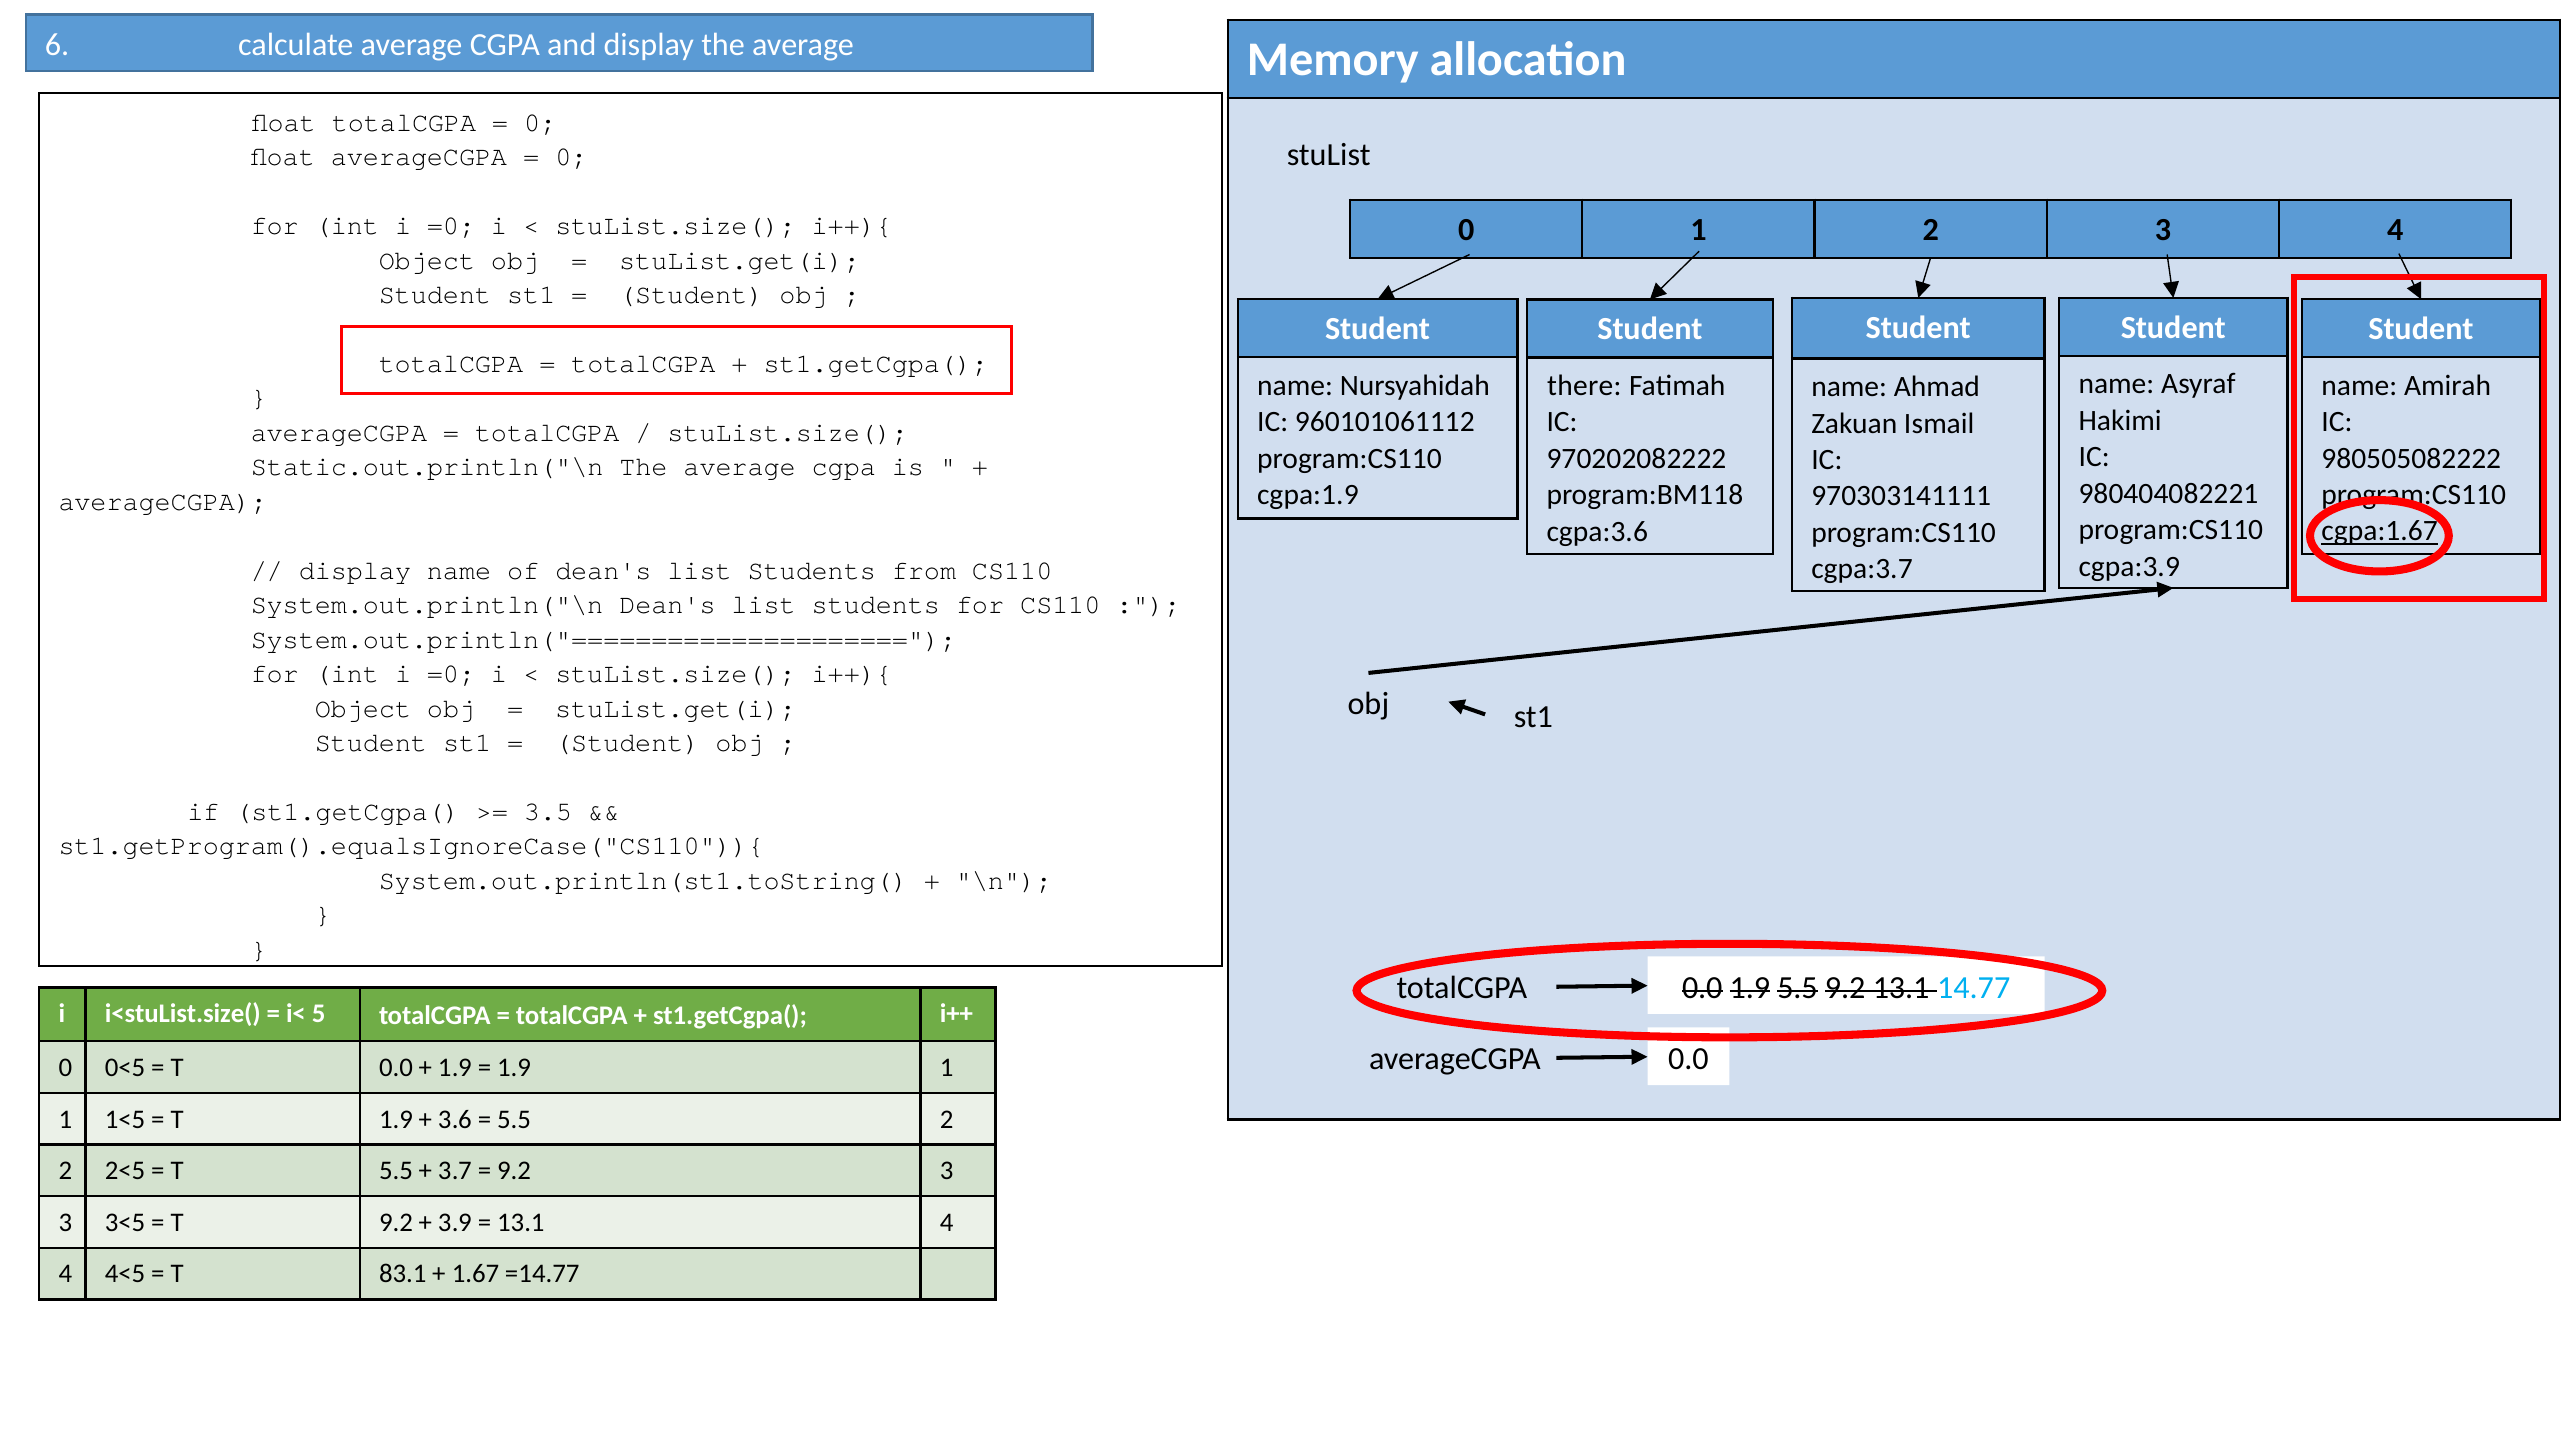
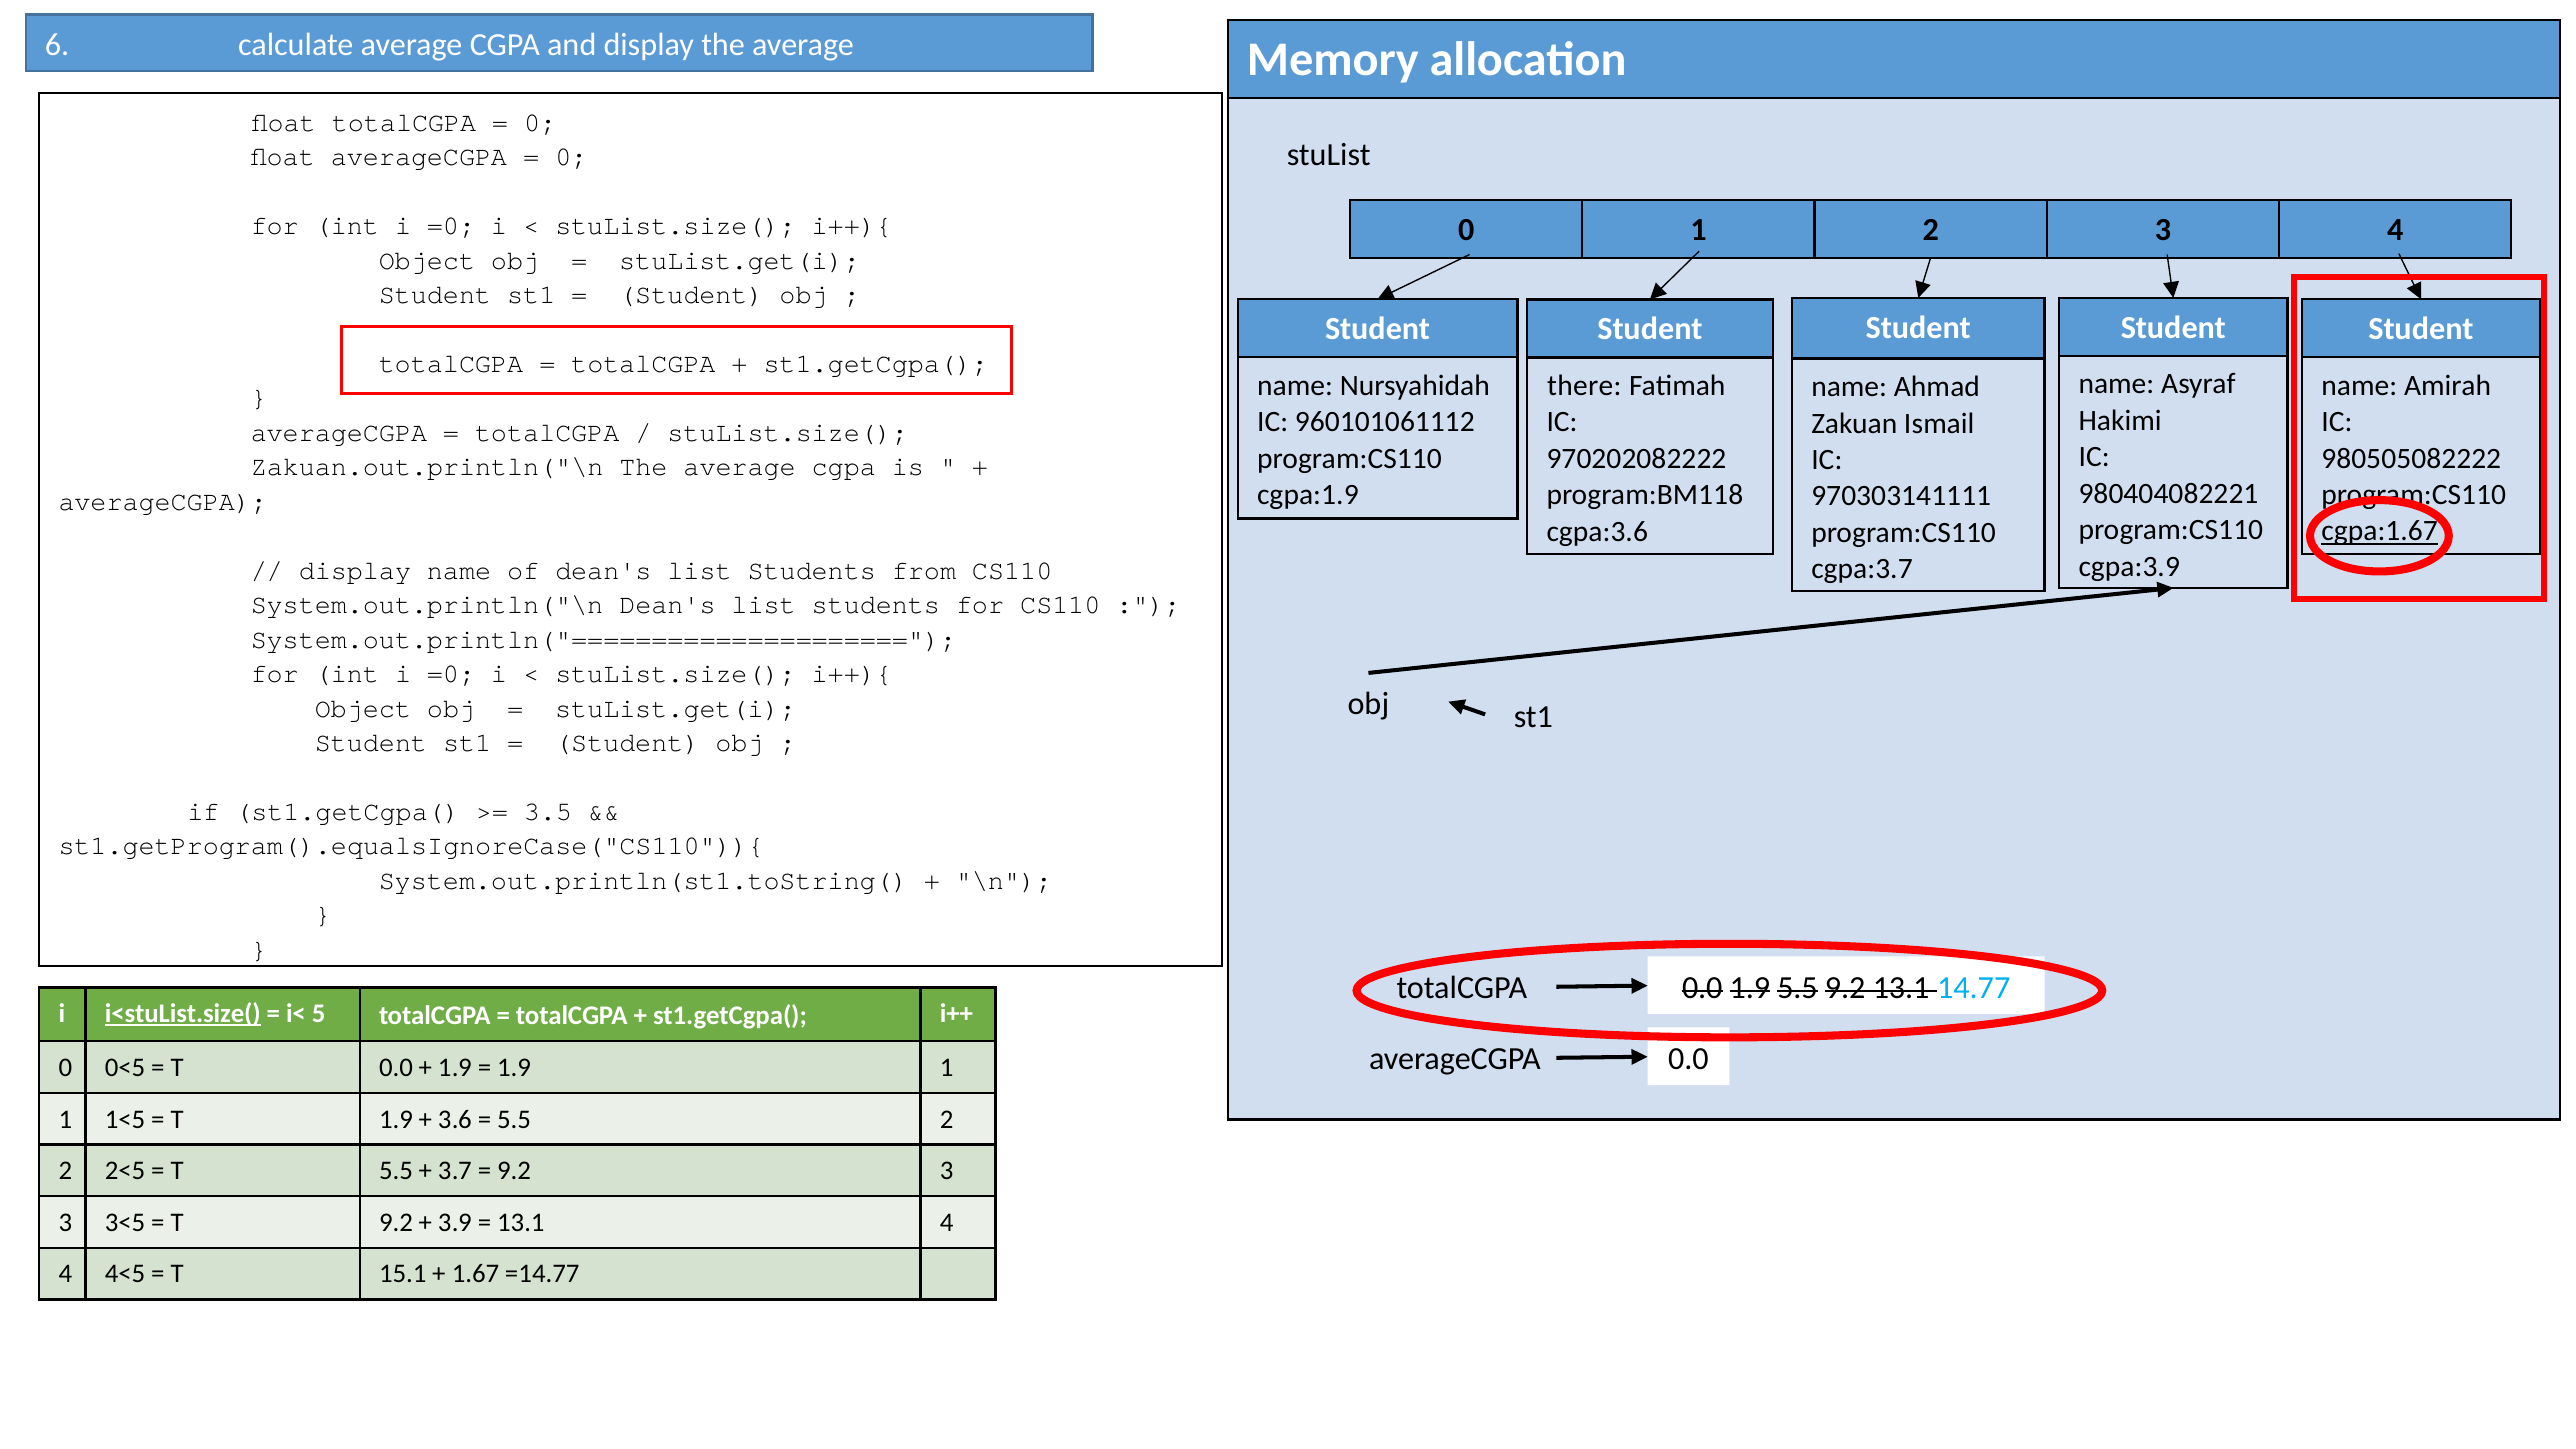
Static.out.println("\n: Static.out.println("\n -> Zakuan.out.println("\n (427, 467)
i<stuList.size( underline: none -> present (183, 1014)
83.1: 83.1 -> 15.1 (403, 1274)
